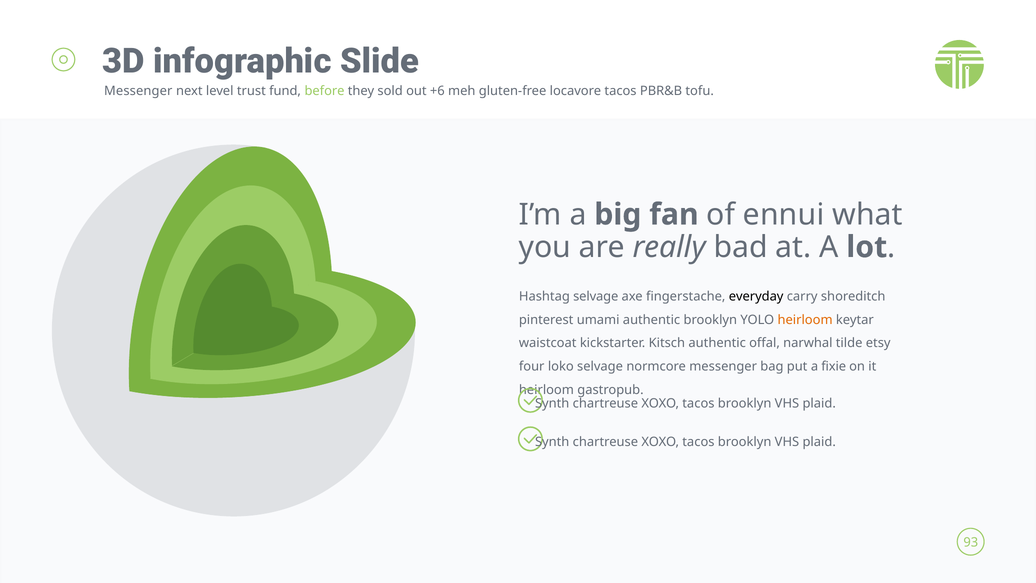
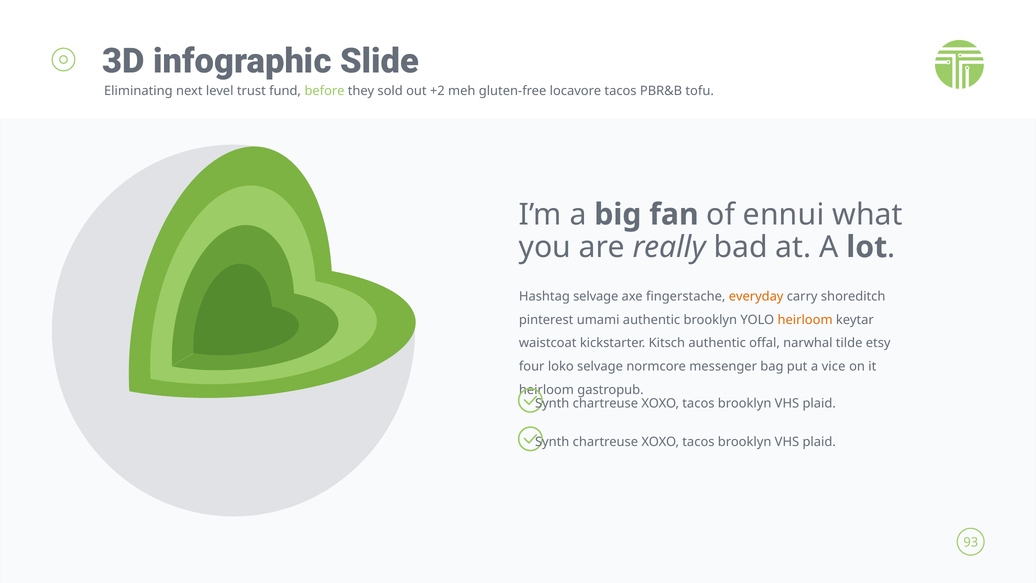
Messenger: Messenger -> Eliminating (138, 91)
+6: +6 -> +2 (437, 91)
everyday colour: black -> orange (756, 296)
fixie: fixie -> vice (834, 366)
